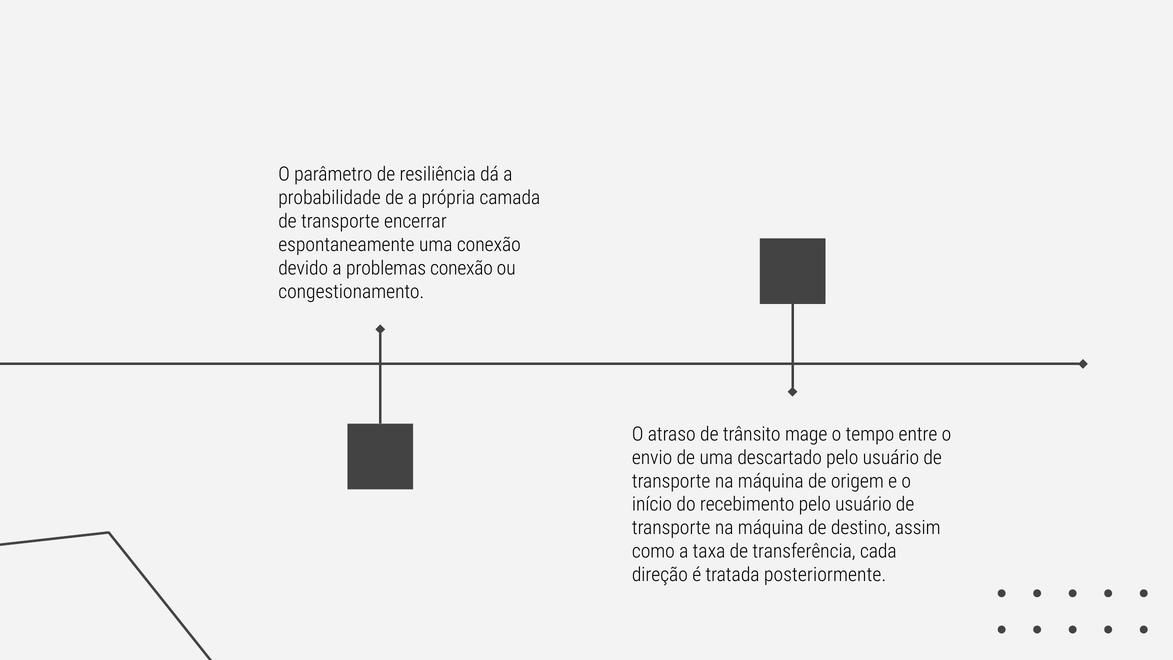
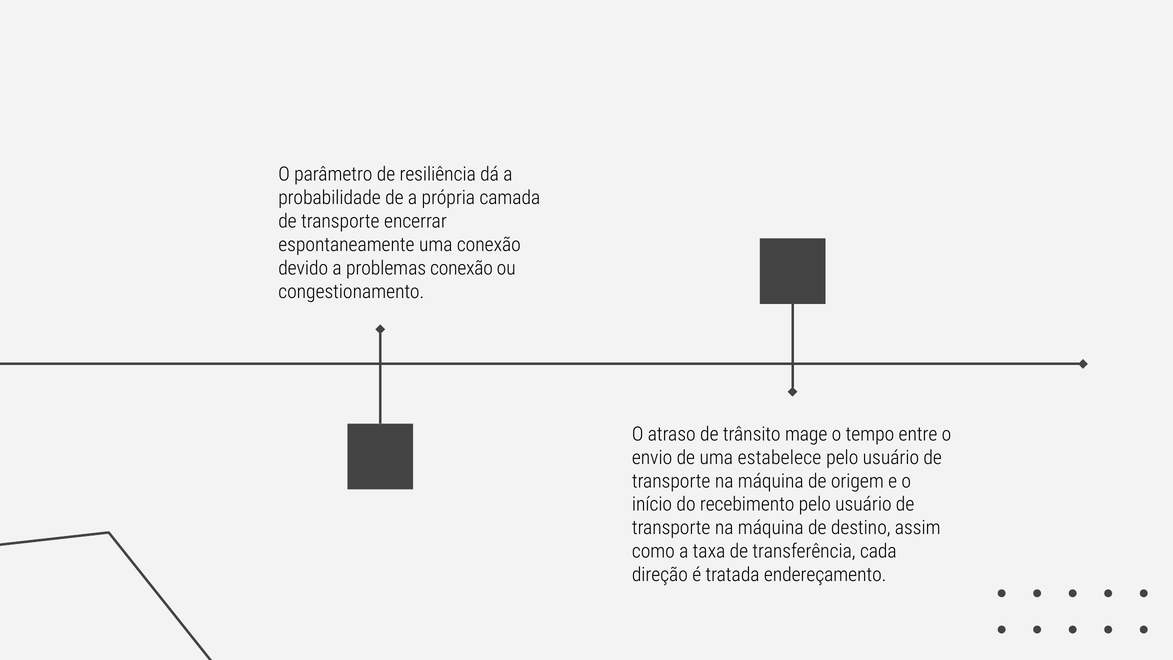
descartado: descartado -> estabelece (779, 457)
posteriormente: posteriormente -> endereçamento (825, 575)
